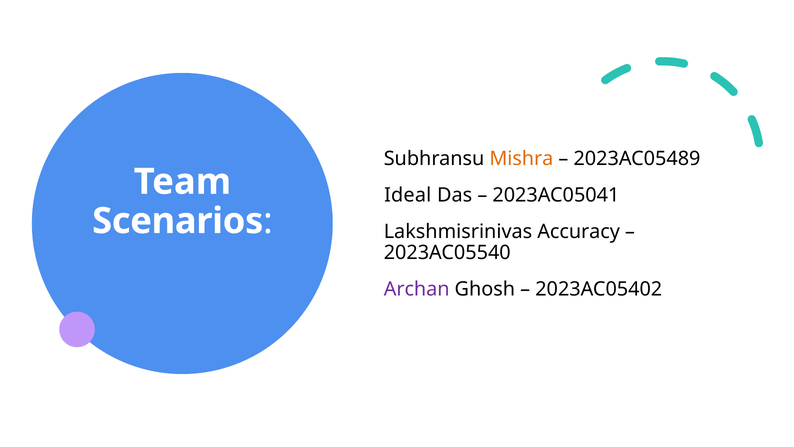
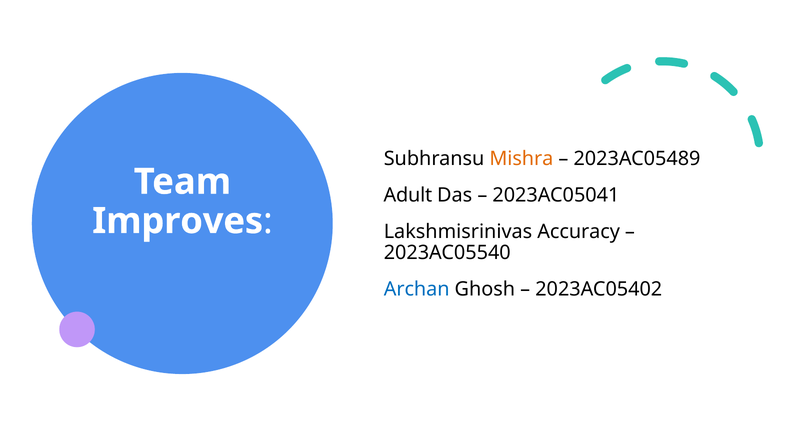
Ideal: Ideal -> Adult (408, 195)
Scenarios: Scenarios -> Improves (178, 221)
Archan colour: purple -> blue (417, 289)
